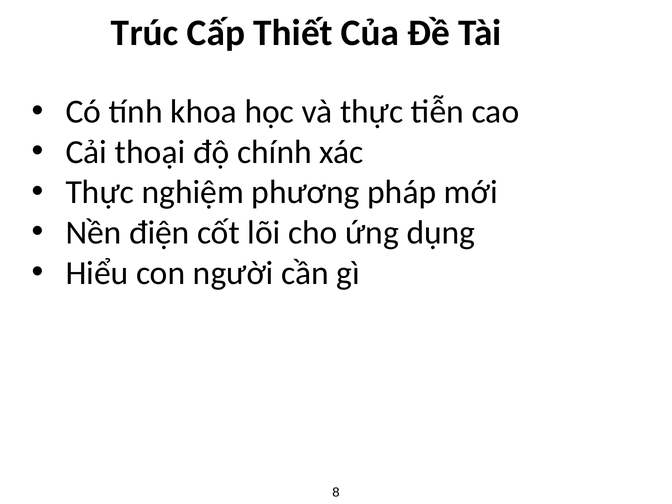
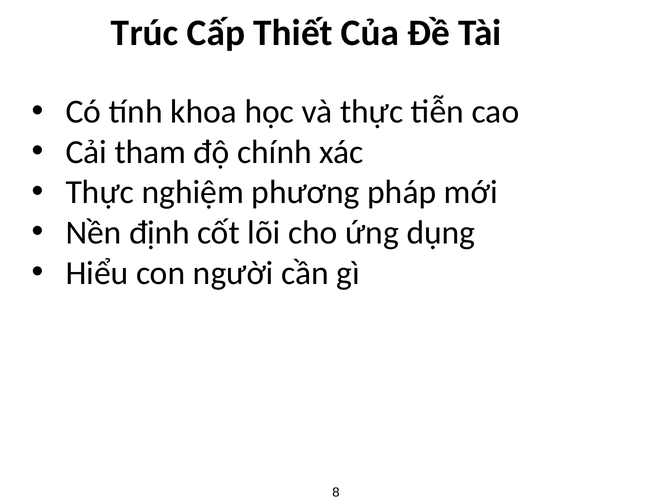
thoại: thoại -> tham (150, 152)
điện: điện -> định (159, 233)
